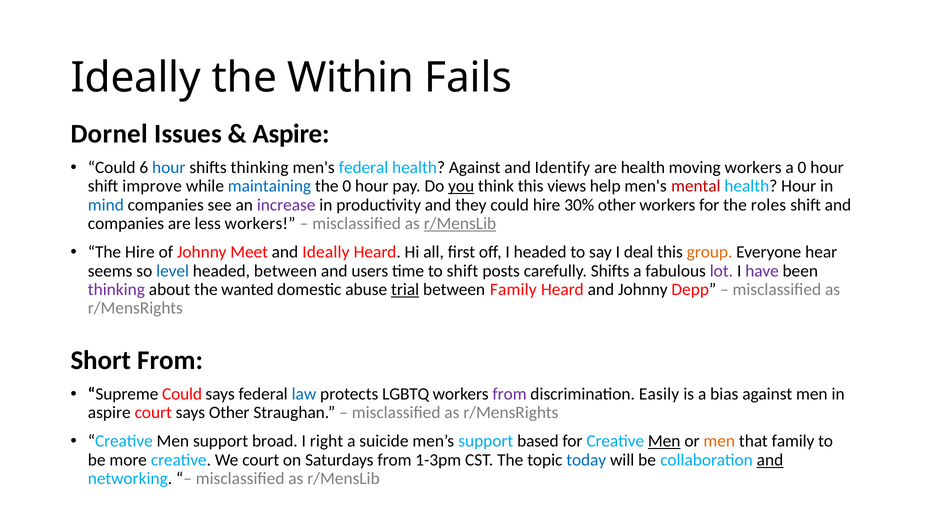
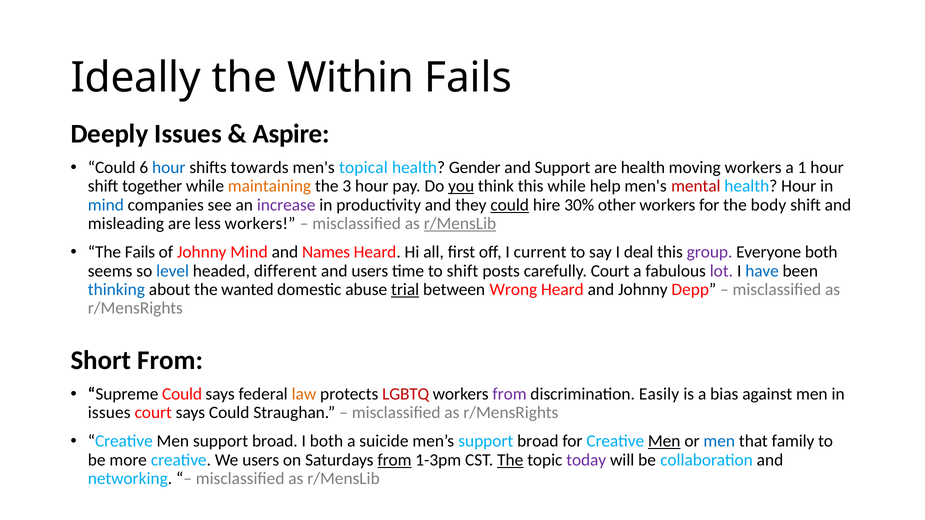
Dornel: Dornel -> Deeply (109, 134)
shifts thinking: thinking -> towards (260, 168)
men's federal: federal -> topical (363, 168)
health Against: Against -> Gender (475, 168)
and Identify: Identify -> Support (563, 168)
a 0: 0 -> 1 (802, 168)
improve: improve -> together (152, 186)
maintaining colour: blue -> orange (269, 186)
the 0: 0 -> 3 (347, 186)
this views: views -> while (567, 186)
could underline: none -> present (510, 205)
roles: roles -> body (768, 205)
companies: companies -> misleading (126, 224)
The Hire: Hire -> Fails (140, 252)
Johnny Meet: Meet -> Mind (249, 252)
and Ideally: Ideally -> Names (326, 252)
I headed: headed -> current (540, 252)
group colour: orange -> purple (710, 252)
Everyone hear: hear -> both (821, 252)
headed between: between -> different (285, 271)
carefully Shifts: Shifts -> Court (610, 271)
have colour: purple -> blue (762, 271)
thinking colour: purple -> blue (116, 290)
between Family: Family -> Wrong (513, 290)
law colour: blue -> orange (304, 394)
LGBTQ colour: black -> red (406, 394)
aspire: aspire -> issues (109, 413)
says Other: Other -> Could (229, 413)
I right: right -> both (326, 441)
men’s support based: based -> broad (538, 441)
men colour: orange -> blue (719, 441)
We court: court -> users (261, 460)
from underline: none -> present (394, 460)
The underline: none -> present (510, 460)
today colour: blue -> purple (586, 460)
and underline: present -> none (770, 460)
